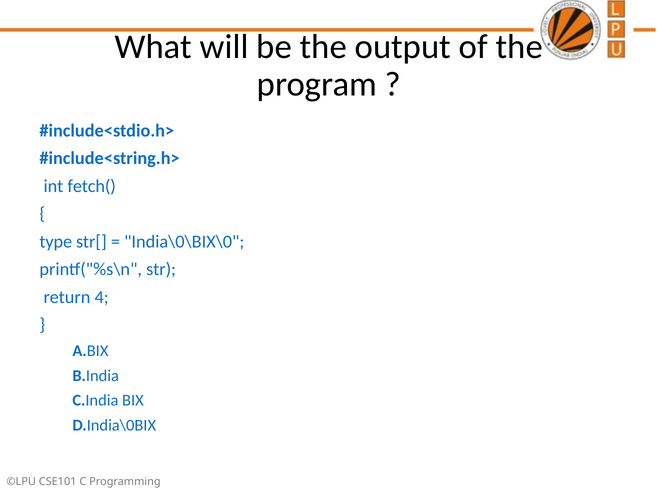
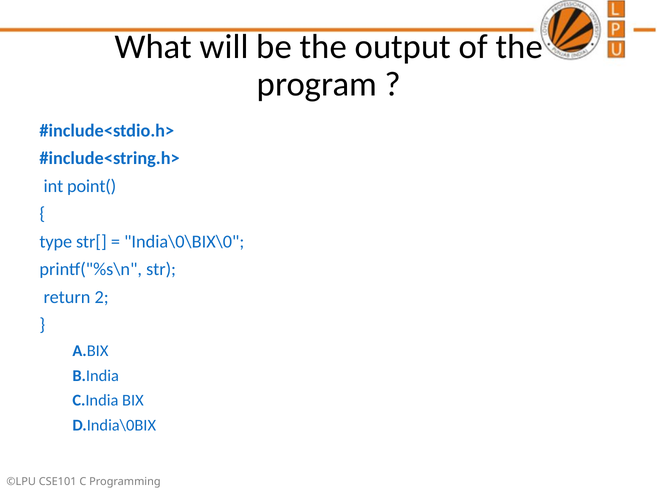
fetch(: fetch( -> point( (92, 186)
4: 4 -> 2 (102, 297)
